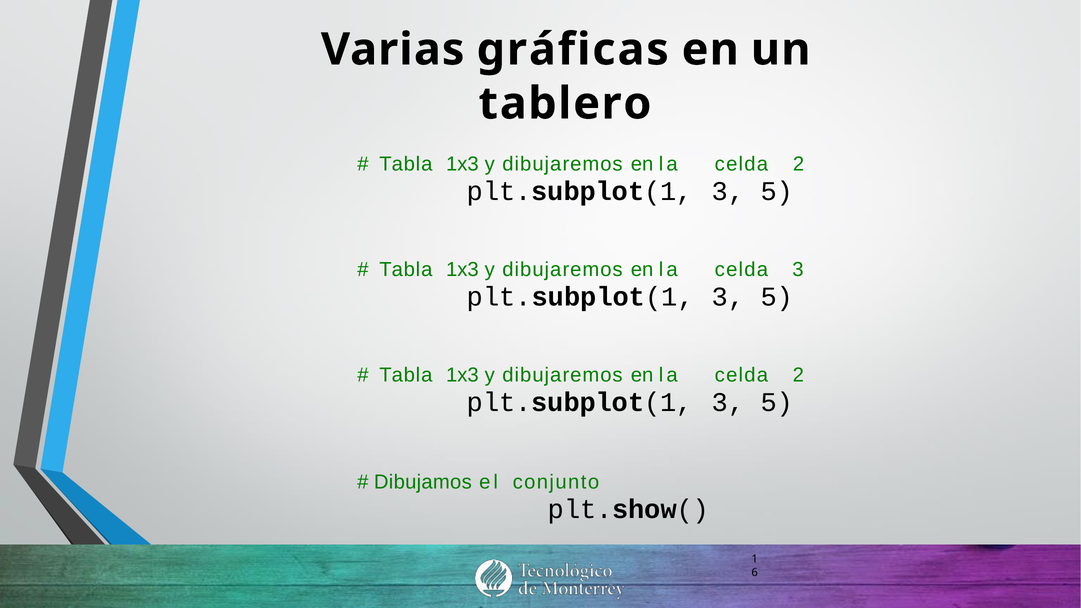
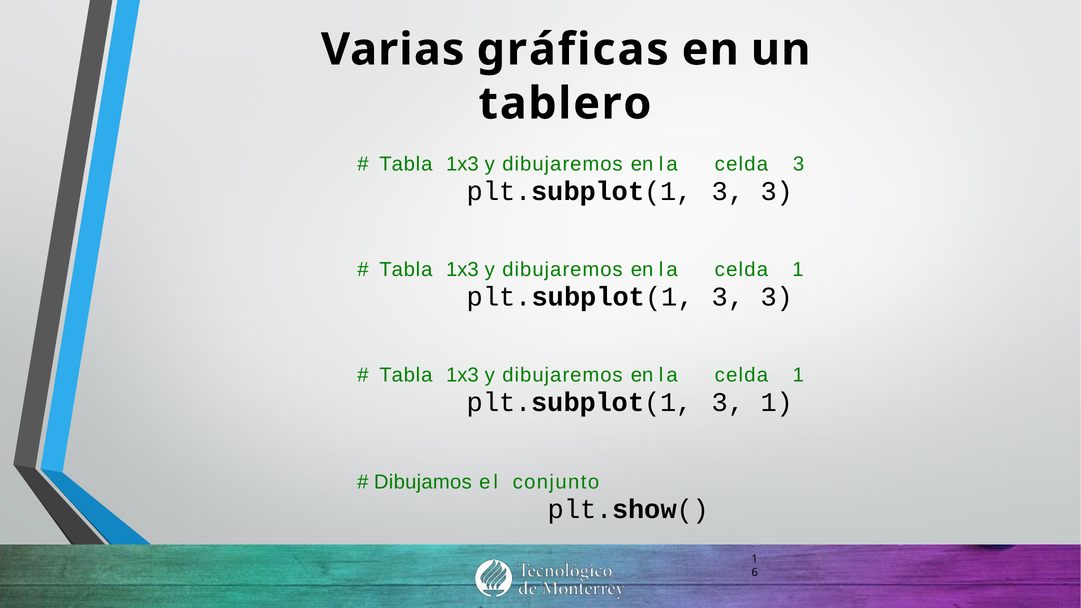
2: 2 -> 3 (799, 164)
5: 5 -> 3 (777, 191)
3: 3 -> 1 (798, 270)
5: 5 -> 3 (777, 297)
2: 2 -> 1 (798, 375)
5: 5 -> 1 (777, 402)
